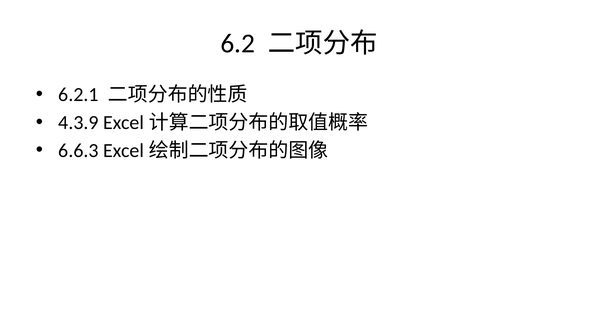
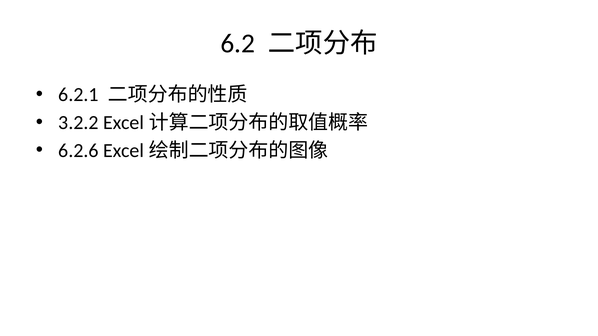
4.3.9: 4.3.9 -> 3.2.2 (78, 123)
6.6.3: 6.6.3 -> 6.2.6 (78, 151)
